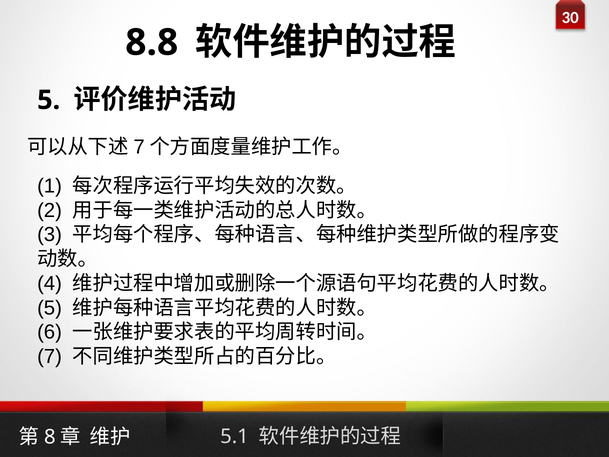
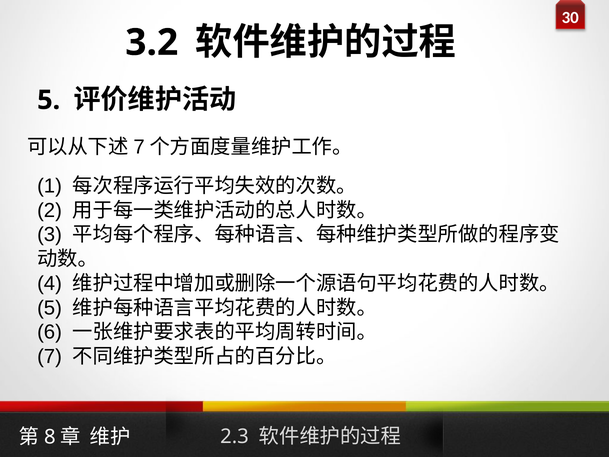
8.8: 8.8 -> 3.2 (152, 43)
5.1: 5.1 -> 2.3 (234, 436)
